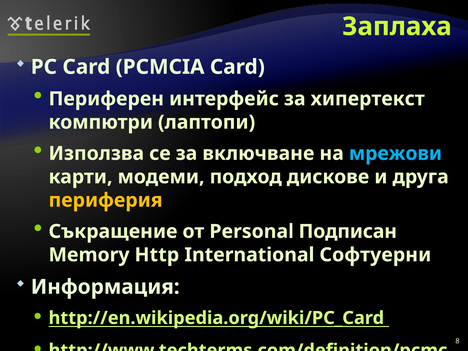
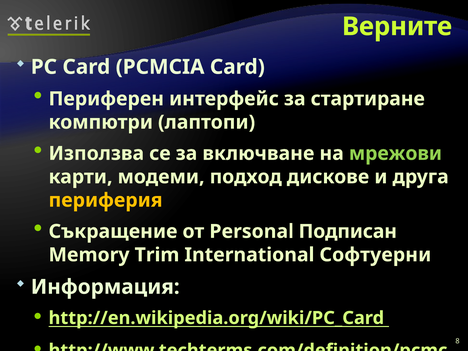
Заплаха: Заплаха -> Верните (397, 27)
хипертекст: хипертекст -> стартиране (368, 99)
мрежови colour: light blue -> light green (395, 153)
Http: Http -> Trim (157, 255)
